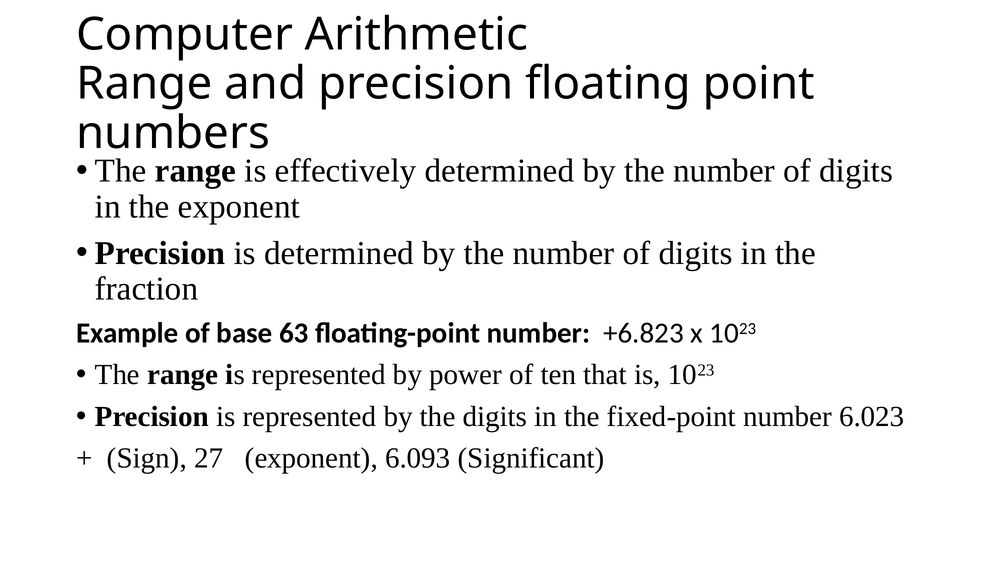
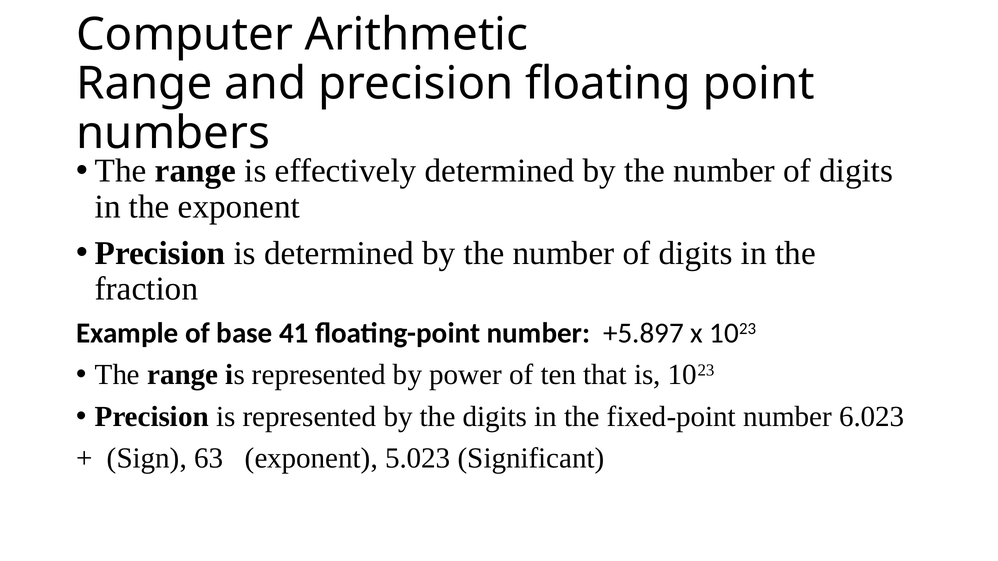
63: 63 -> 41 (294, 333)
+6.823: +6.823 -> +5.897 (643, 333)
27: 27 -> 63 (209, 459)
6.093: 6.093 -> 5.023 (418, 459)
